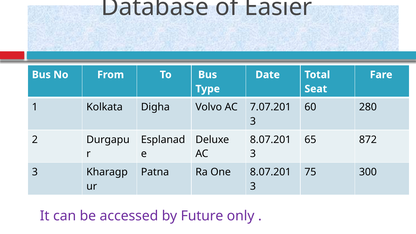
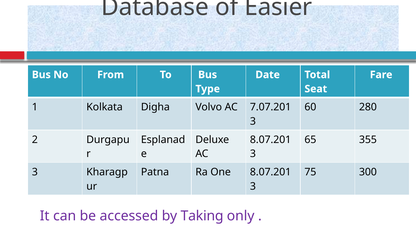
872: 872 -> 355 (368, 140)
Future: Future -> Taking (202, 216)
